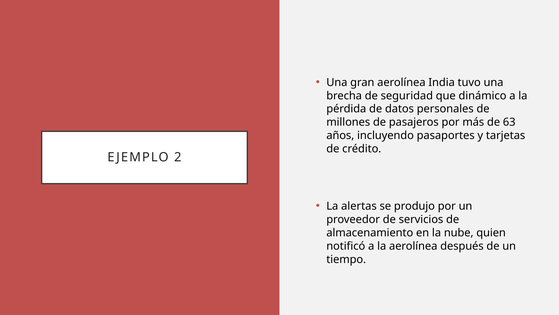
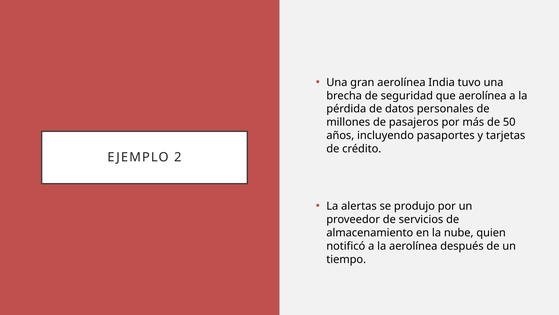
que dinámico: dinámico -> aerolínea (483, 96)
63: 63 -> 50 (509, 122)
